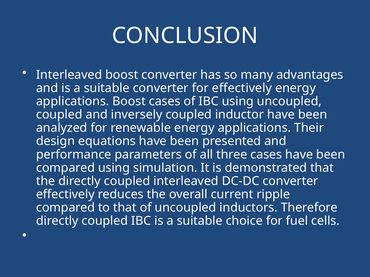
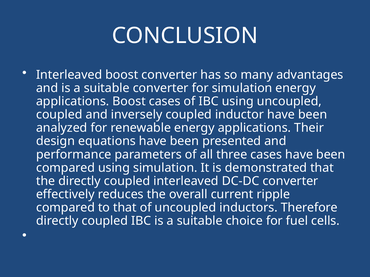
for effectively: effectively -> simulation (242, 88)
